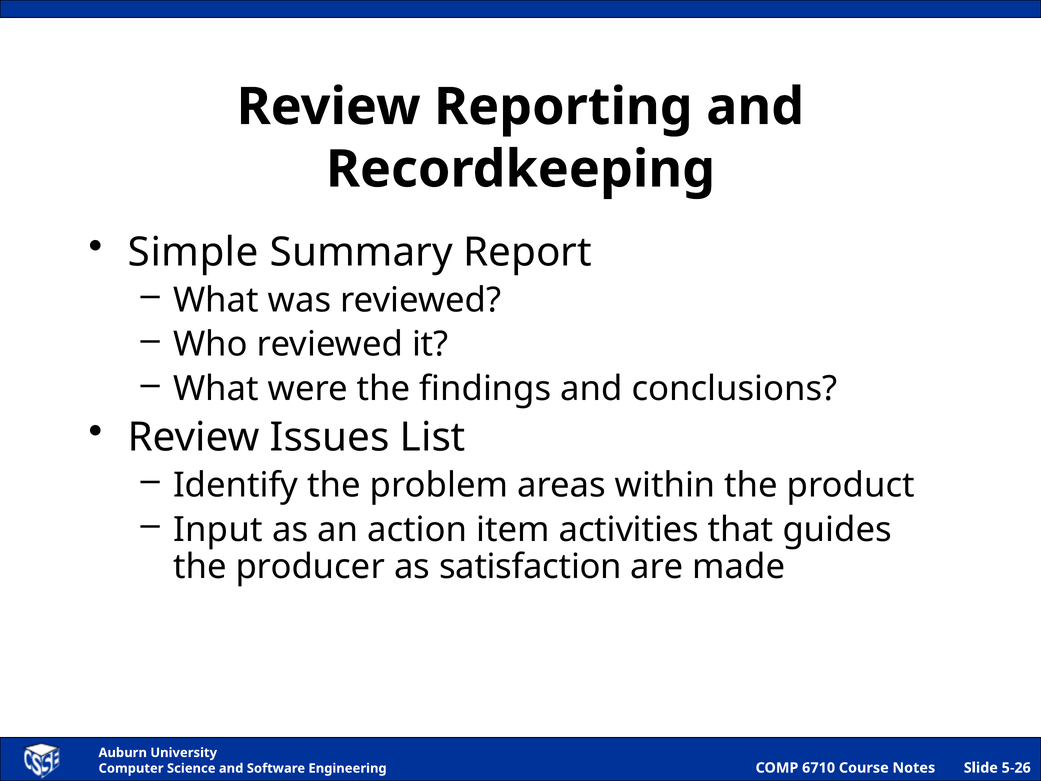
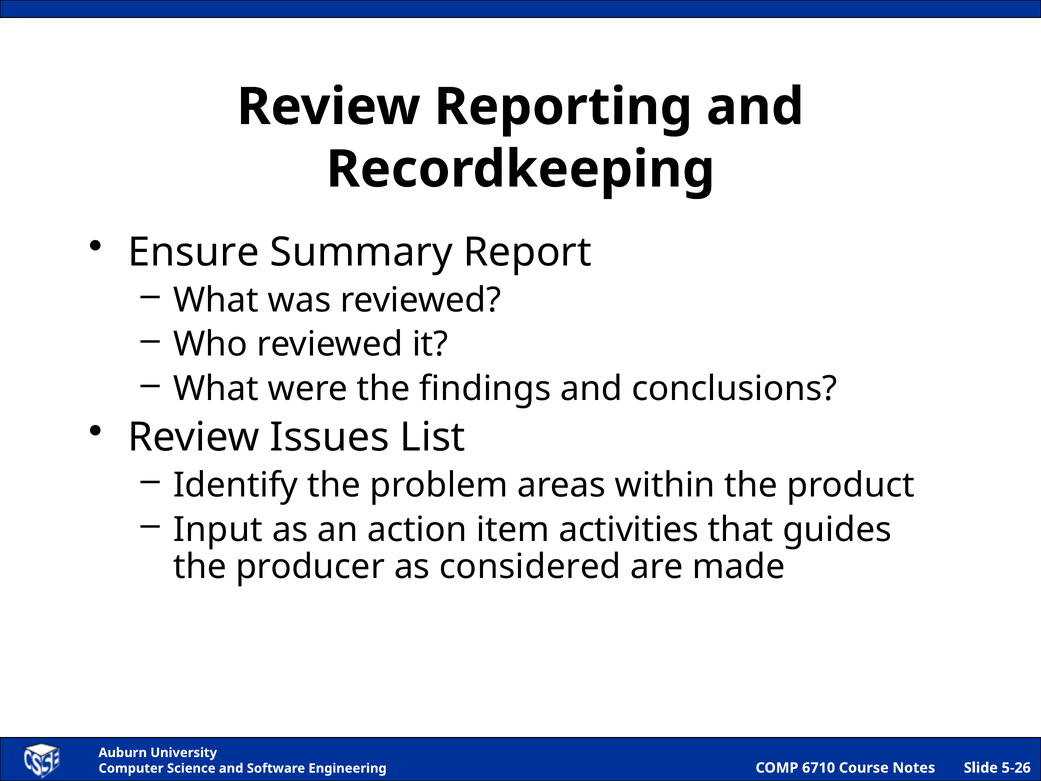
Simple: Simple -> Ensure (193, 252)
satisfaction: satisfaction -> considered (530, 567)
